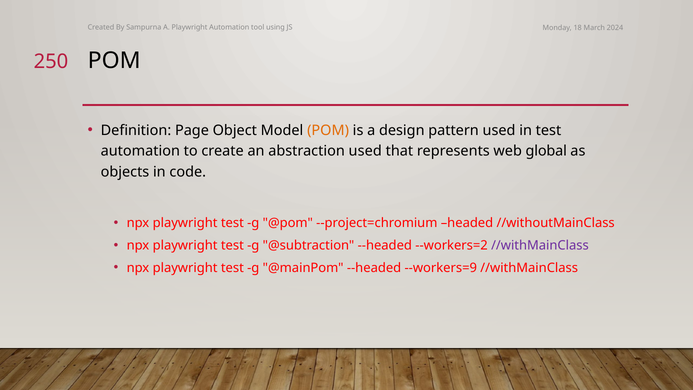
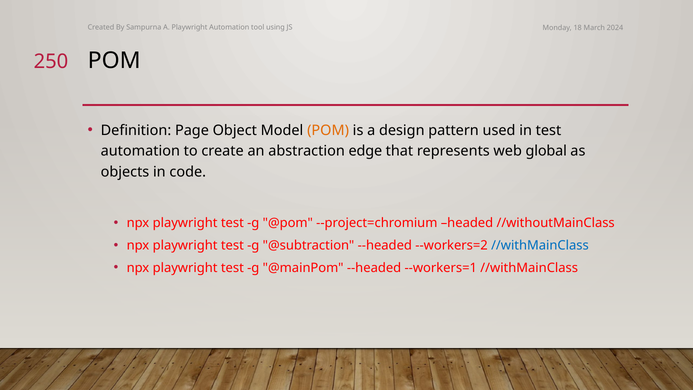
abstraction used: used -> edge (365, 151)
//withMainClass colour: purple -> blue (540, 245)
--workers=9: --workers=9 -> --workers=1 (441, 268)
